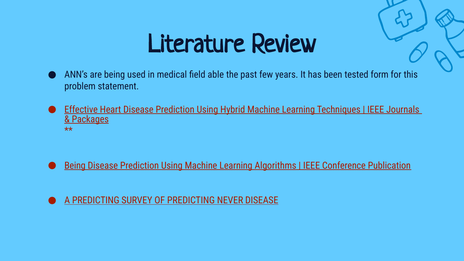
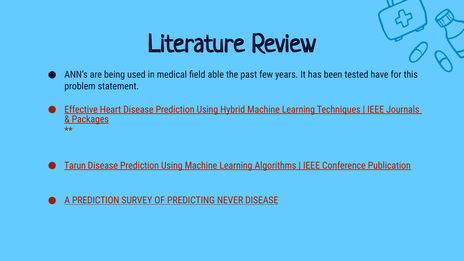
form: form -> have (380, 75)
Being: Being -> Tarun (75, 166)
A PREDICTING: PREDICTING -> PREDICTION (96, 200)
